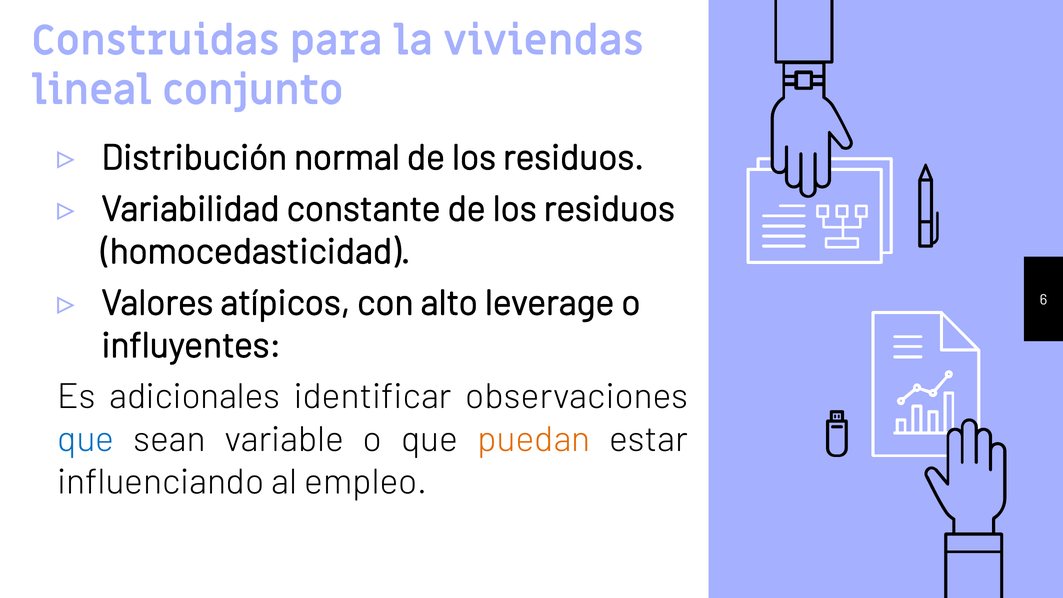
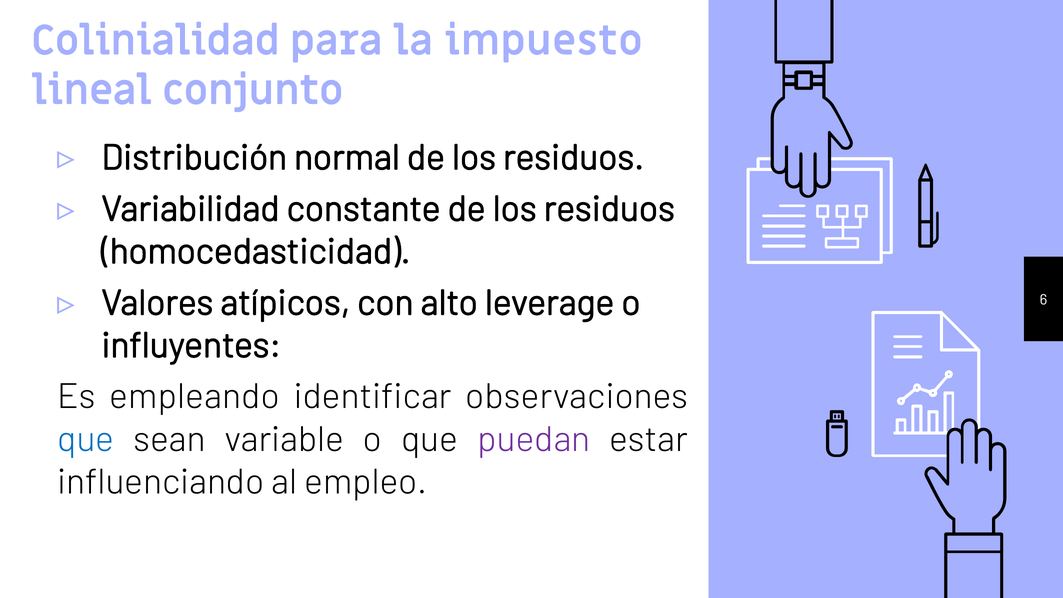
Construidas: Construidas -> Colinialidad (156, 41)
viviendas: viviendas -> impuesto (543, 41)
adicionales: adicionales -> empleando (195, 397)
puedan colour: orange -> purple (534, 439)
